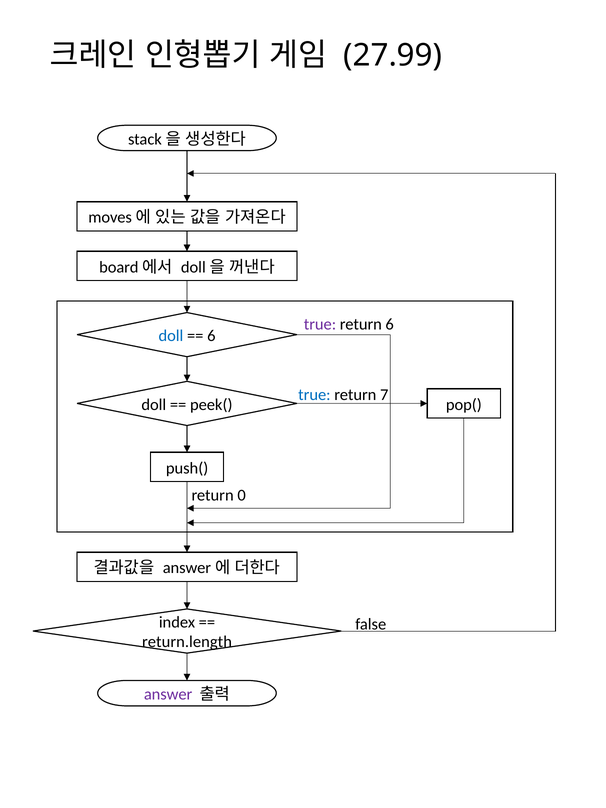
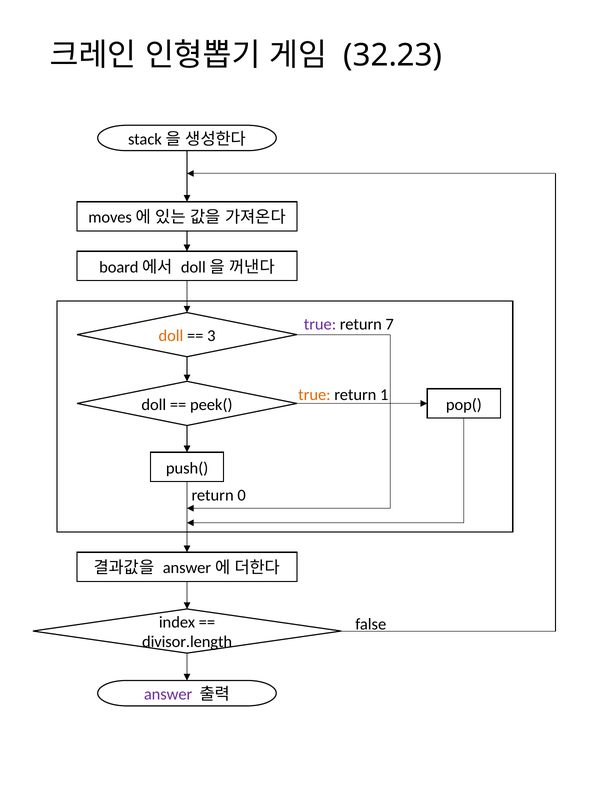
27.99: 27.99 -> 32.23 (393, 55)
return 6: 6 -> 7 (390, 324)
doll colour: blue -> orange (171, 336)
6: 6 -> 3 (211, 336)
true colour: blue -> orange (314, 395)
7: 7 -> 1 (384, 395)
return.length: return.length -> divisor.length (187, 642)
